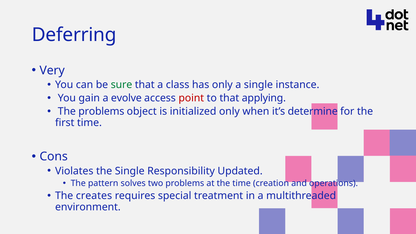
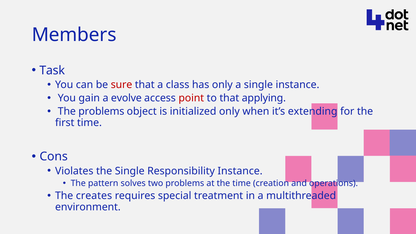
Deferring: Deferring -> Members (74, 35)
Very: Very -> Task (52, 70)
sure colour: green -> red (122, 85)
determine: determine -> extending (313, 111)
Responsibility Updated: Updated -> Instance (240, 171)
